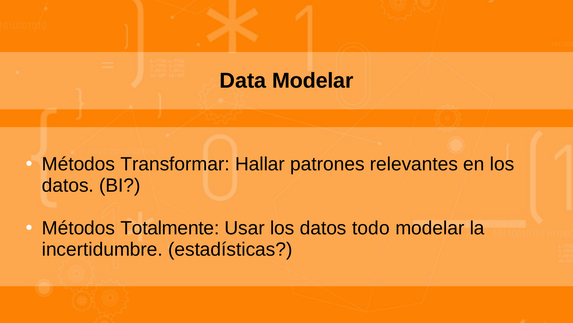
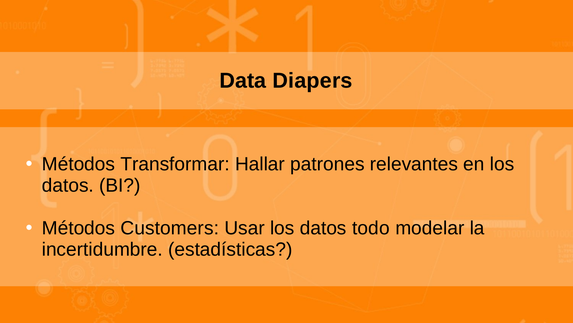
Data Modelar: Modelar -> Diapers (313, 81)
Totalmente: Totalmente -> Customers (170, 228)
